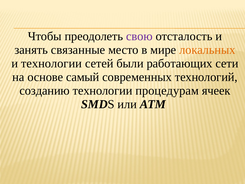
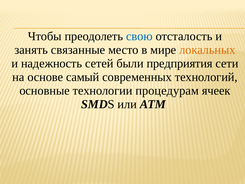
свою colour: purple -> blue (139, 36)
и технологии: технологии -> надежность (52, 63)
работающих: работающих -> предприятия (180, 63)
созданию: созданию -> основные (45, 90)
